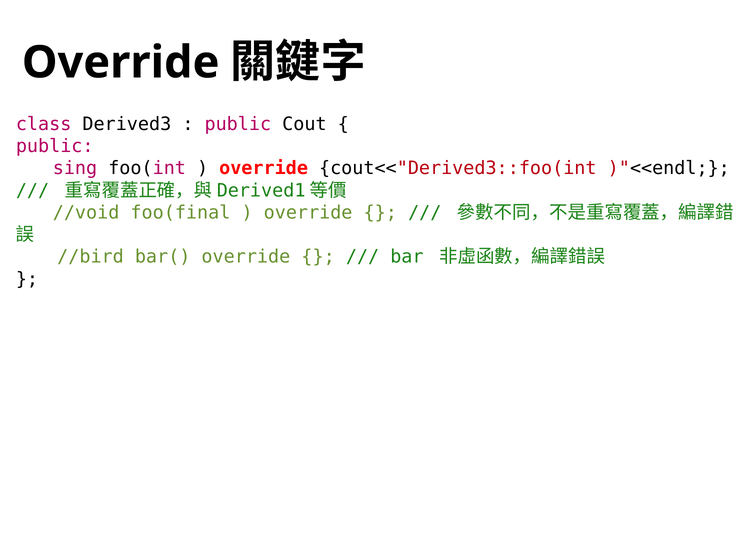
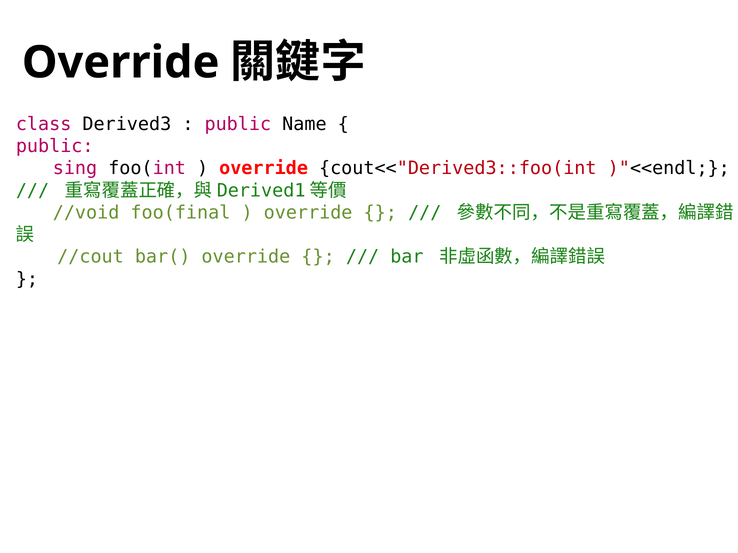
Cout: Cout -> Name (304, 124)
//bird: //bird -> //cout (91, 257)
